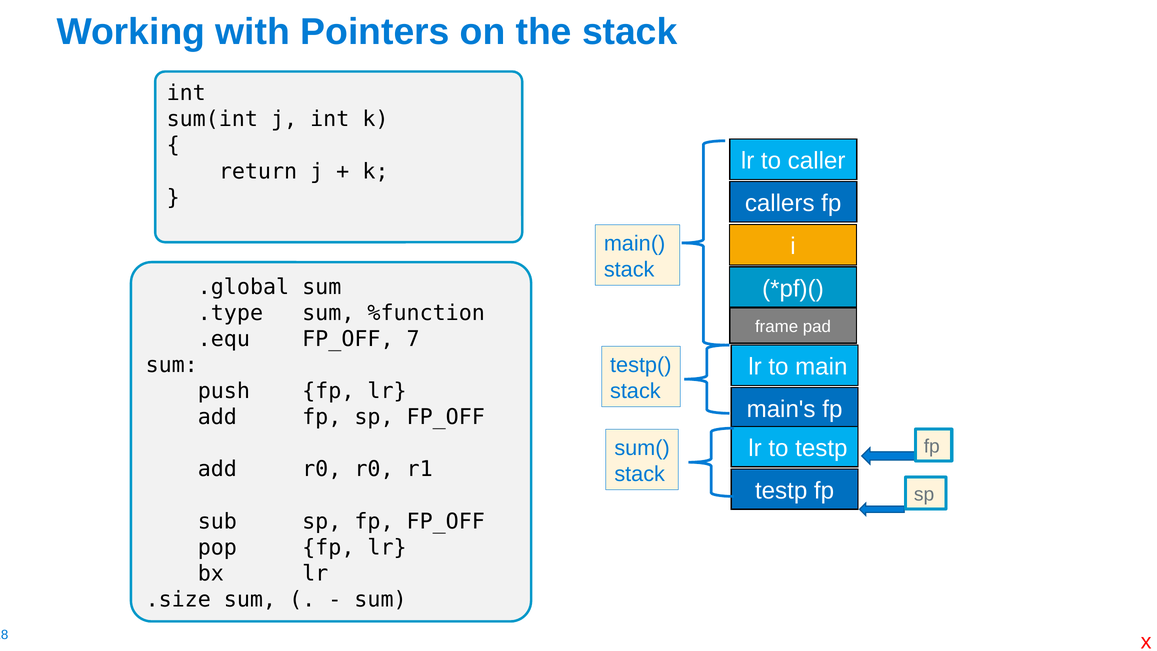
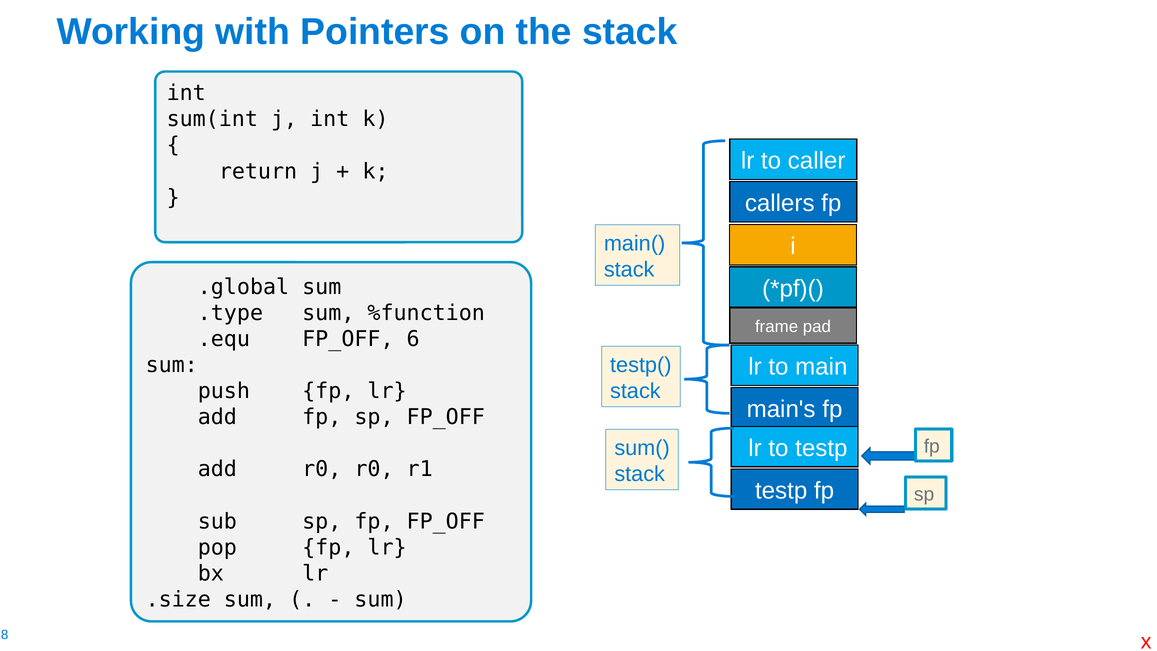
7: 7 -> 6 (413, 339)
